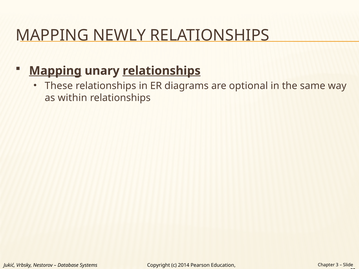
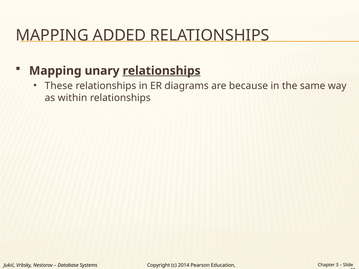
NEWLY: NEWLY -> ADDED (119, 36)
Mapping underline: present -> none (55, 71)
optional: optional -> because (248, 86)
